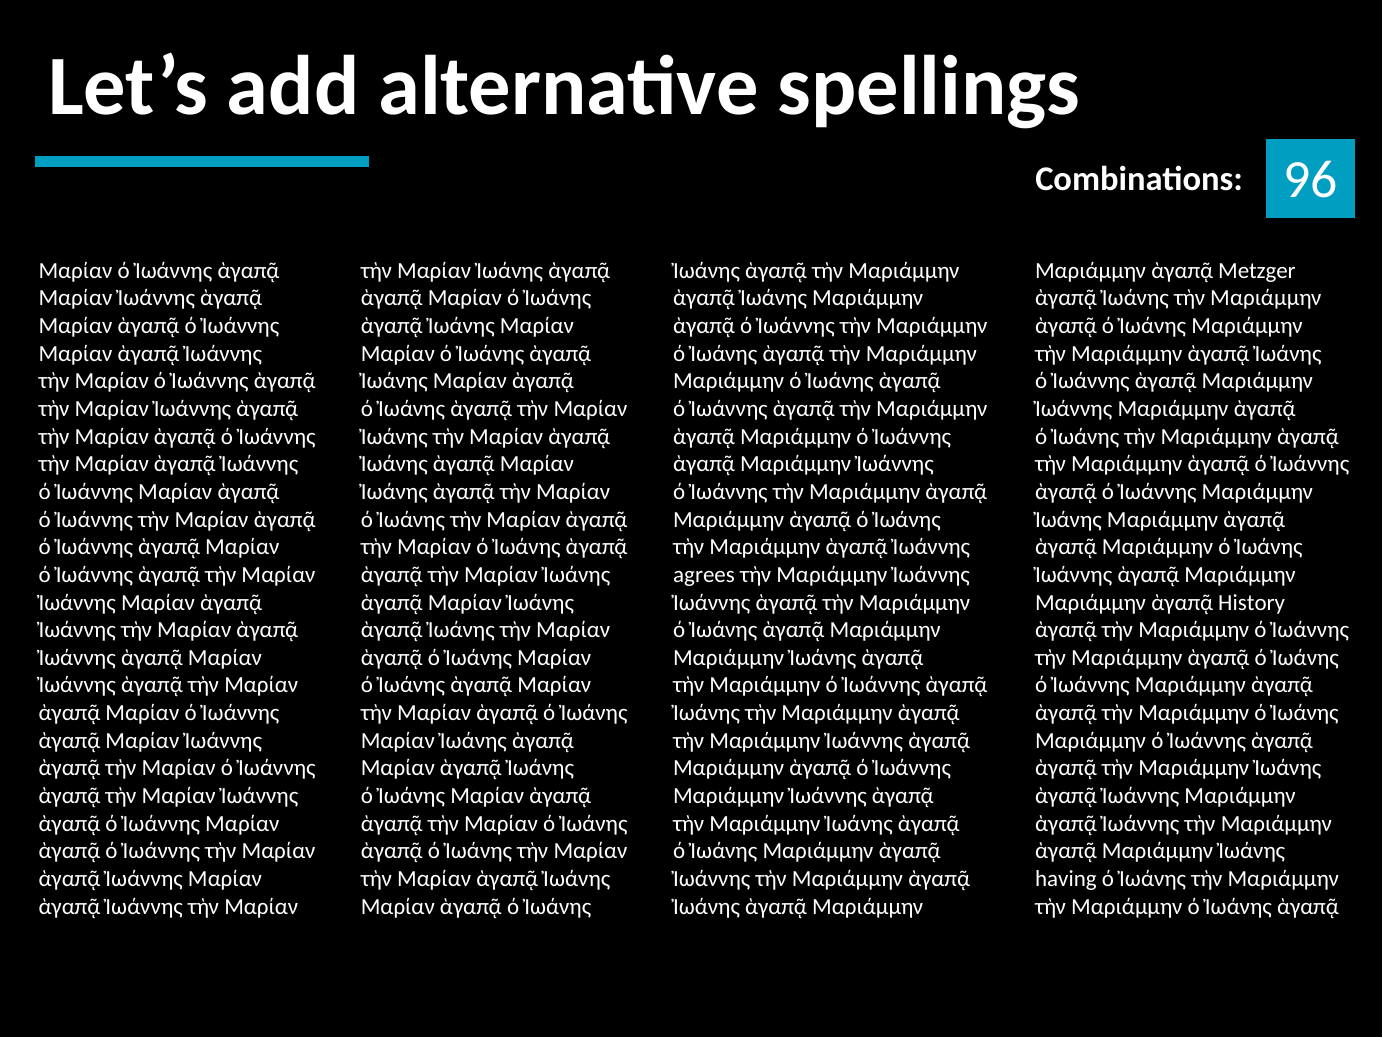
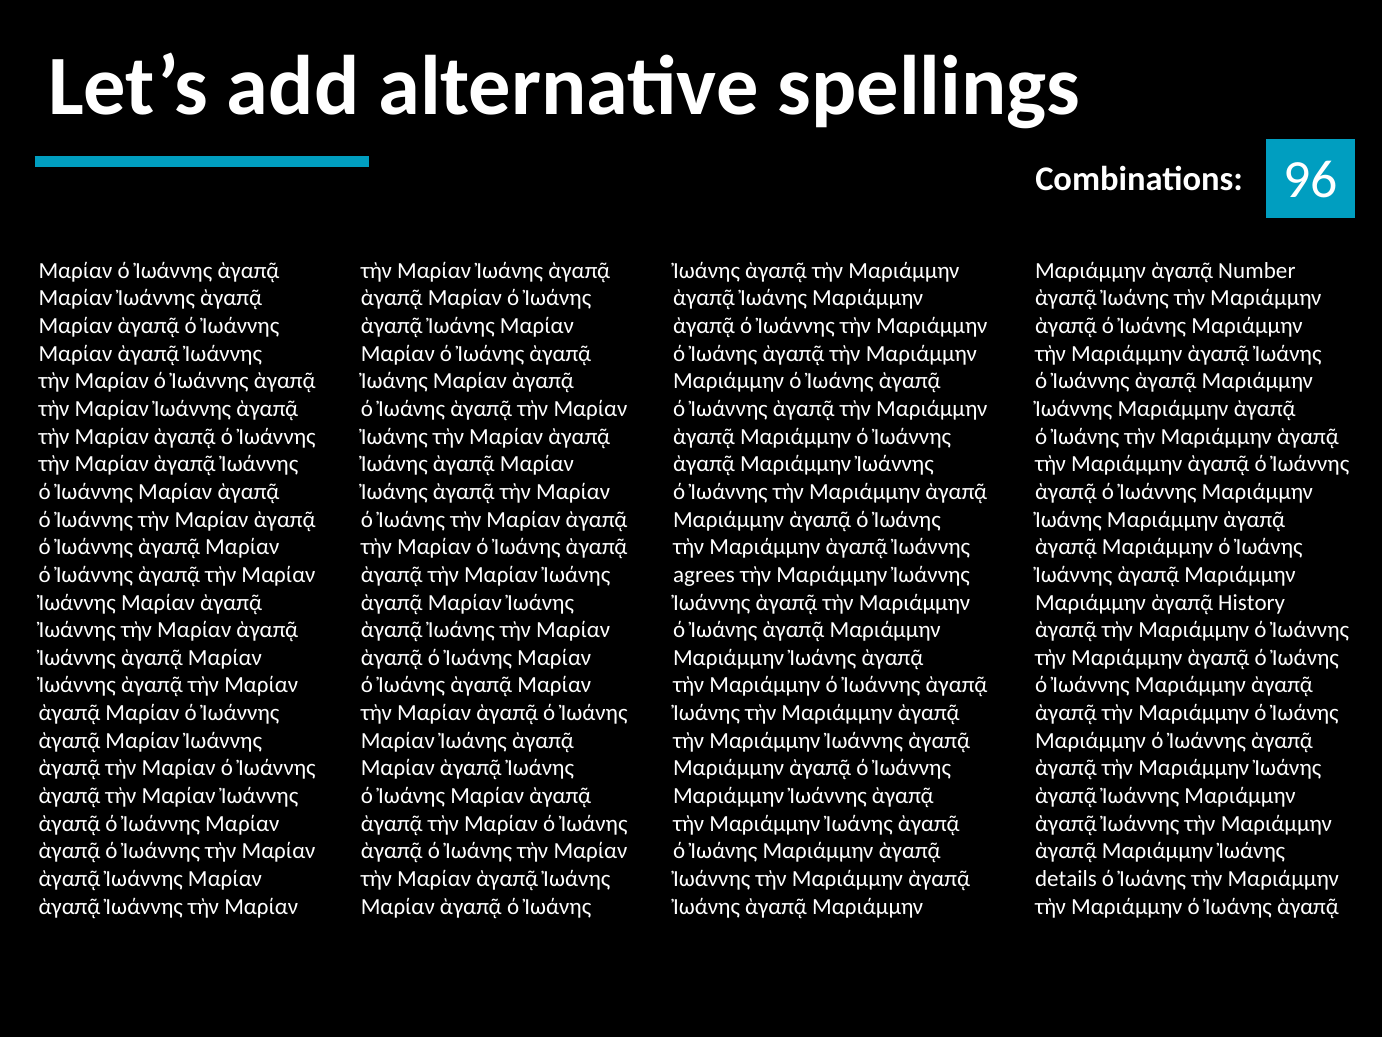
Metzger: Metzger -> Number (1257, 270)
having: having -> details (1066, 879)
